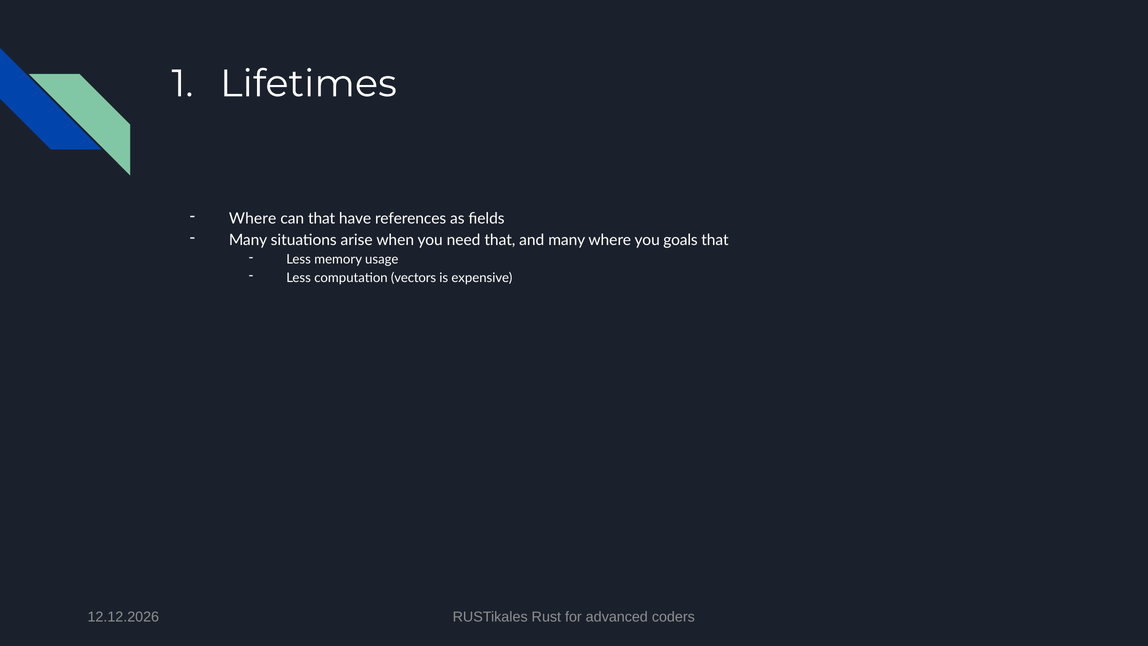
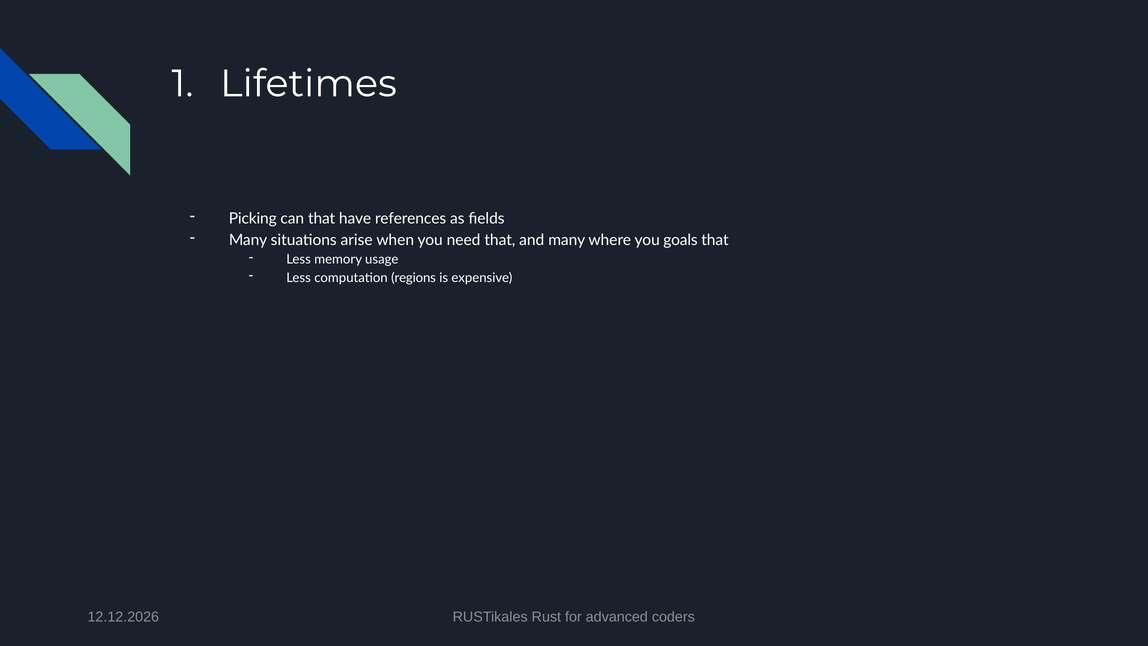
Where: Where -> Picking (253, 219)
vectors: vectors -> regions (414, 278)
